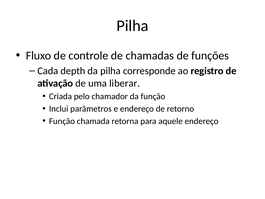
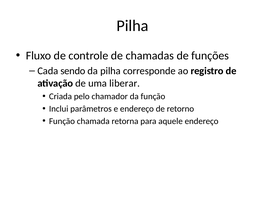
depth: depth -> sendo (73, 71)
